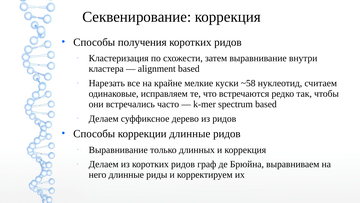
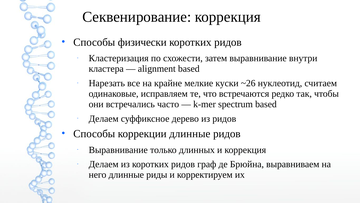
получения: получения -> физически (142, 42)
~58: ~58 -> ~26 (248, 83)
